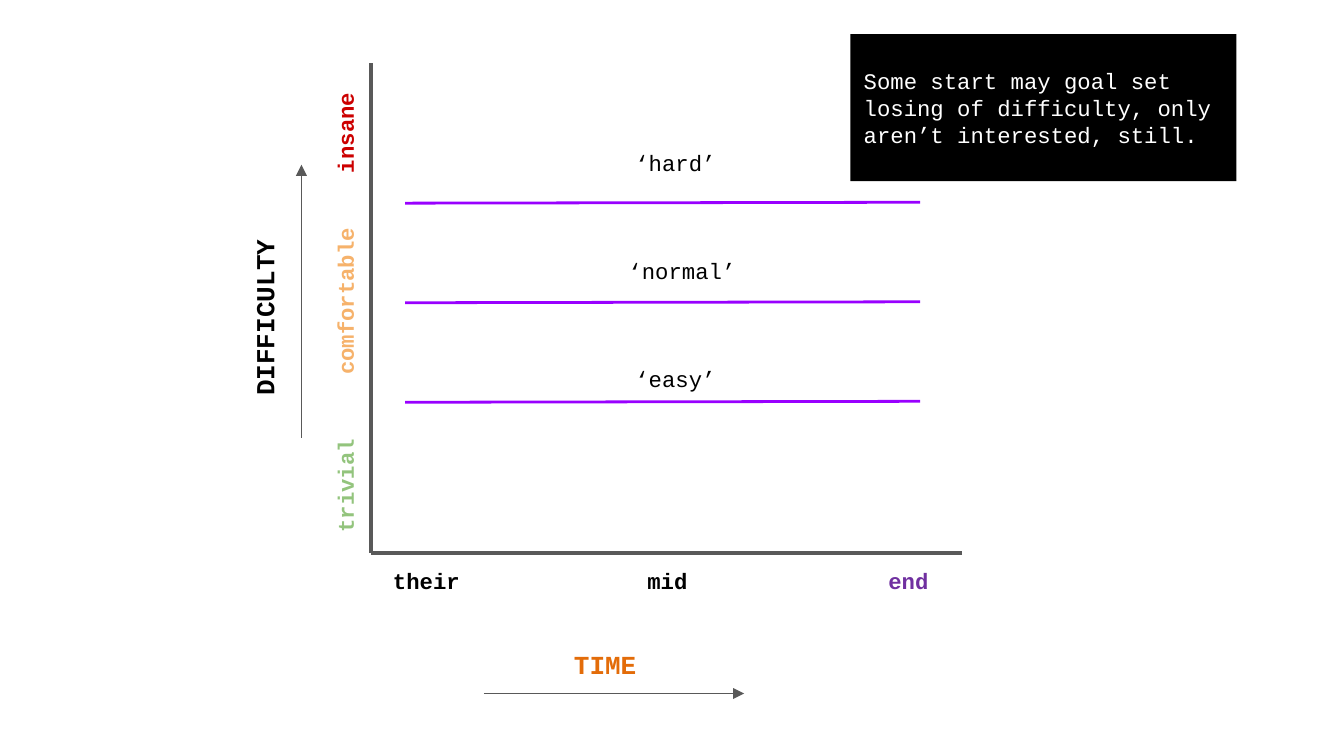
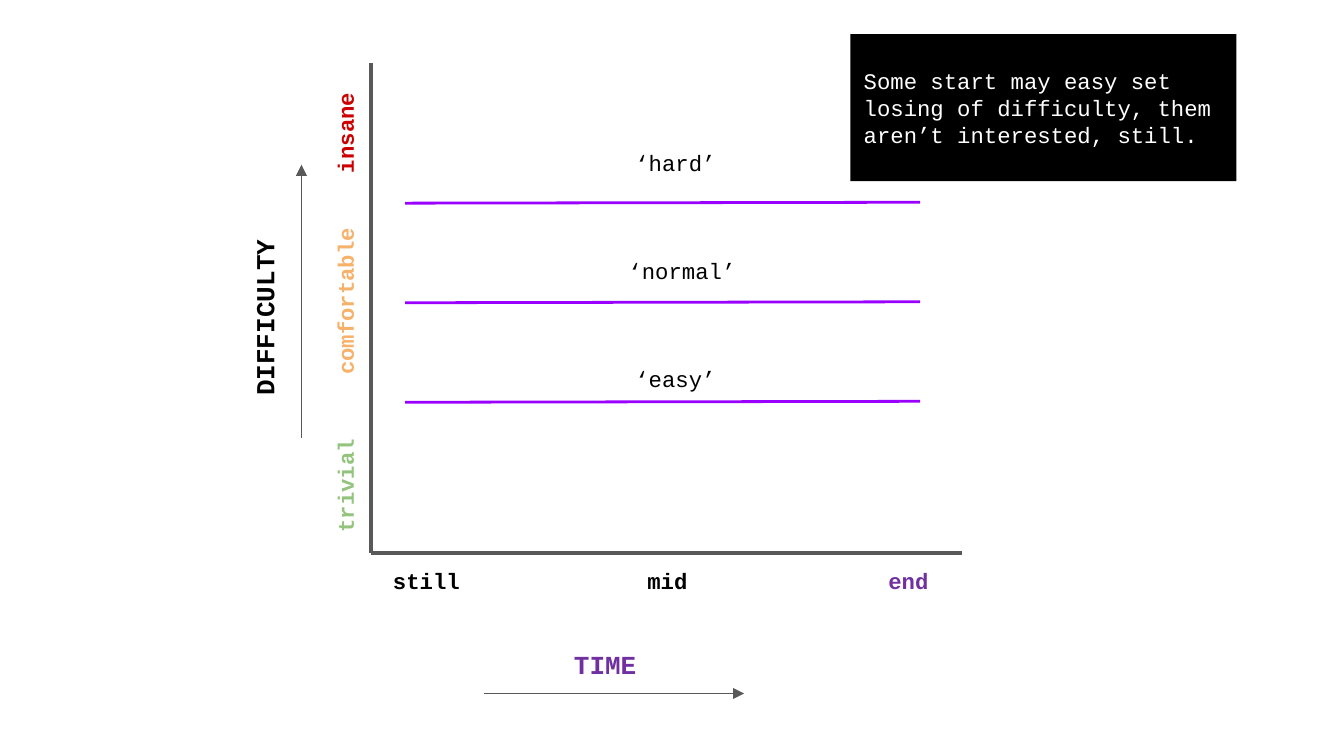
may goal: goal -> easy (1091, 82)
only: only -> them (1184, 109)
their: their -> still (426, 582)
TIME colour: orange -> purple (605, 666)
